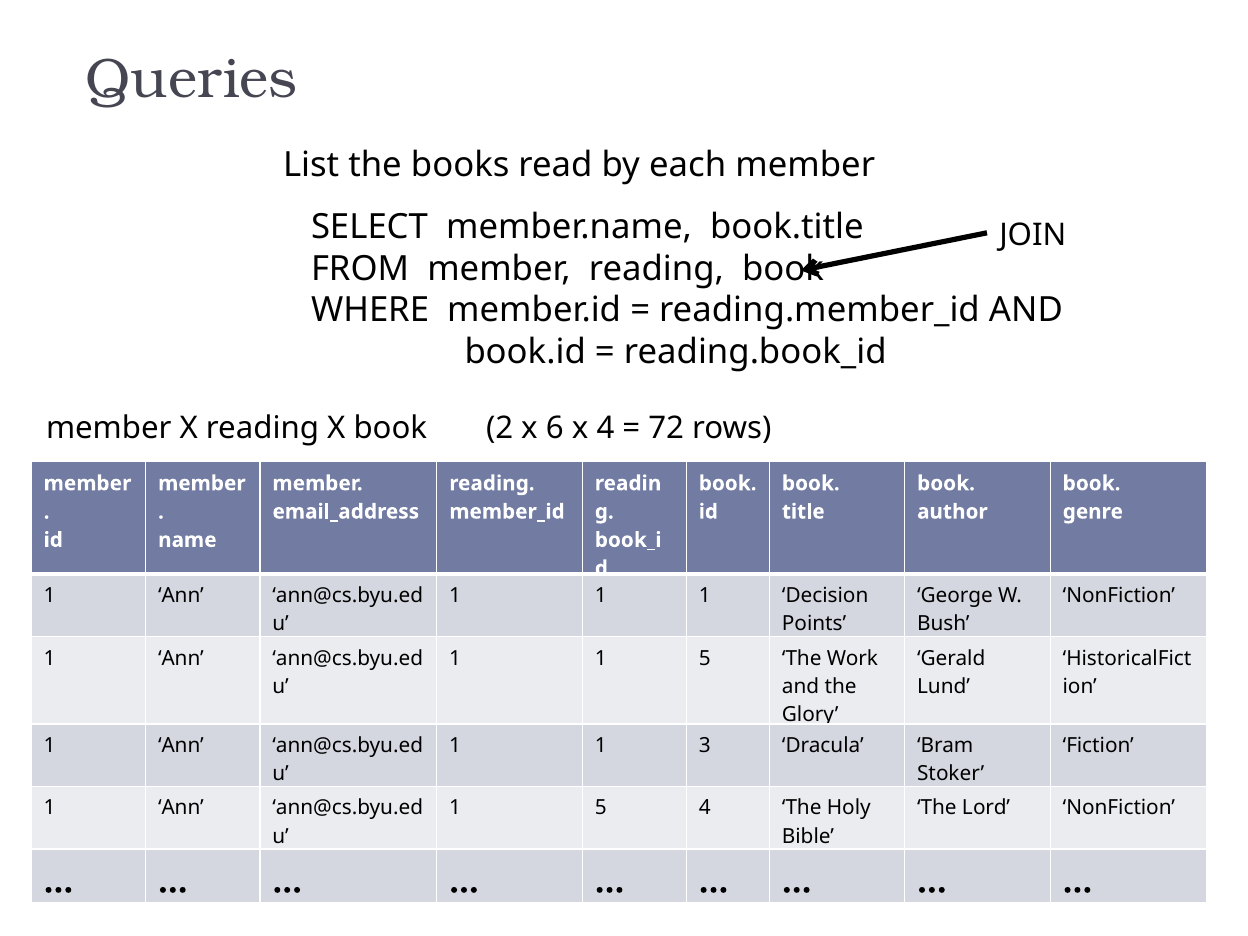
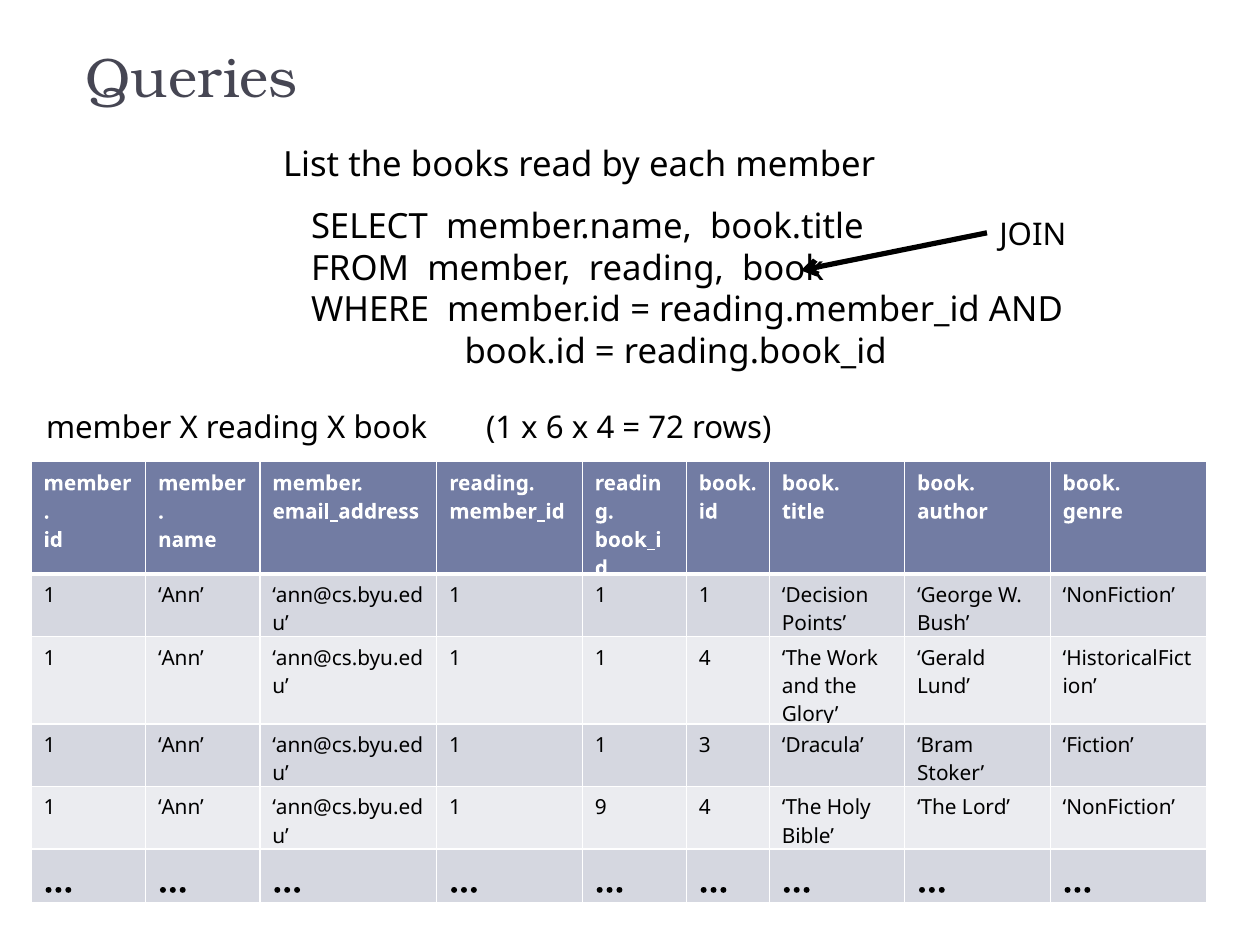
book 2: 2 -> 1 (500, 428)
1 1 5: 5 -> 4 (705, 658)
5: 5 -> 9 (601, 808)
